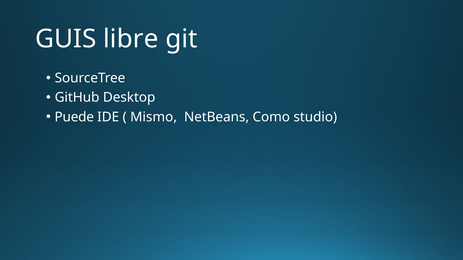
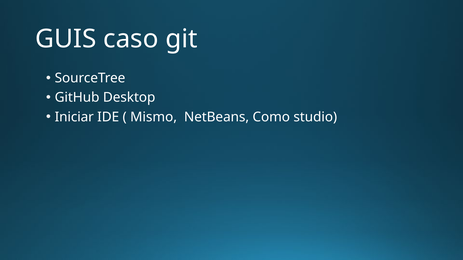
libre: libre -> caso (131, 39)
Puede: Puede -> Iniciar (74, 117)
